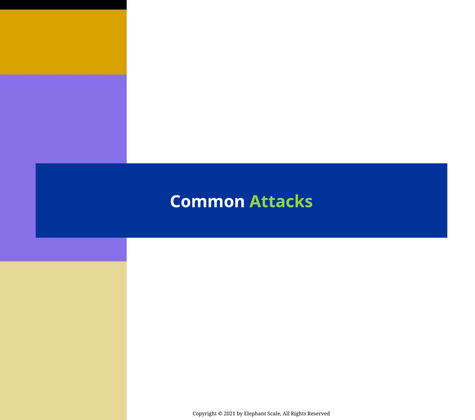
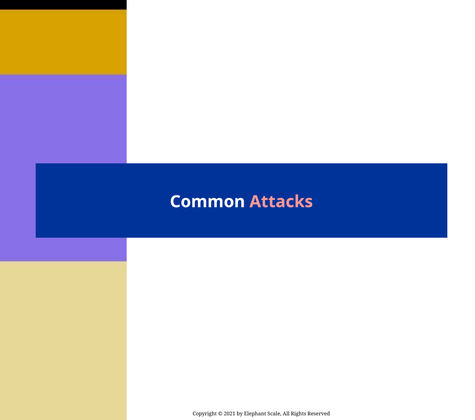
Attacks colour: light green -> pink (281, 202)
